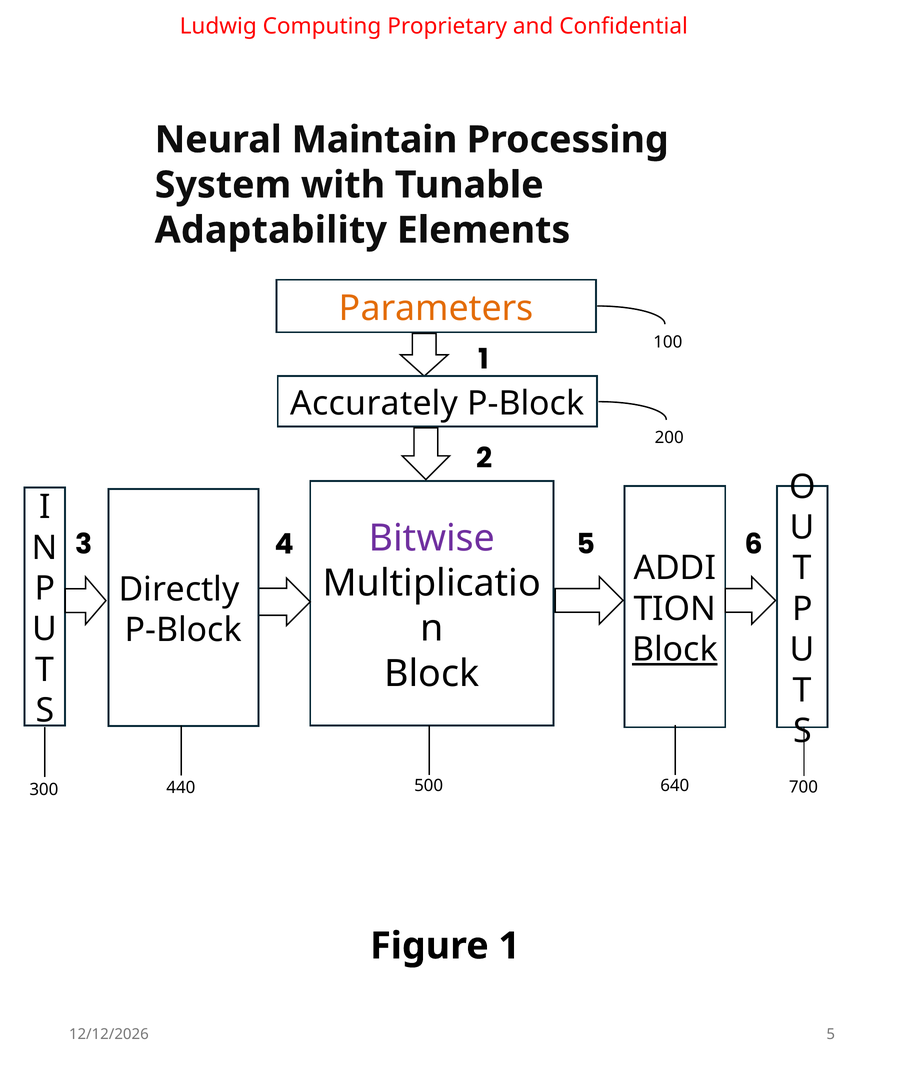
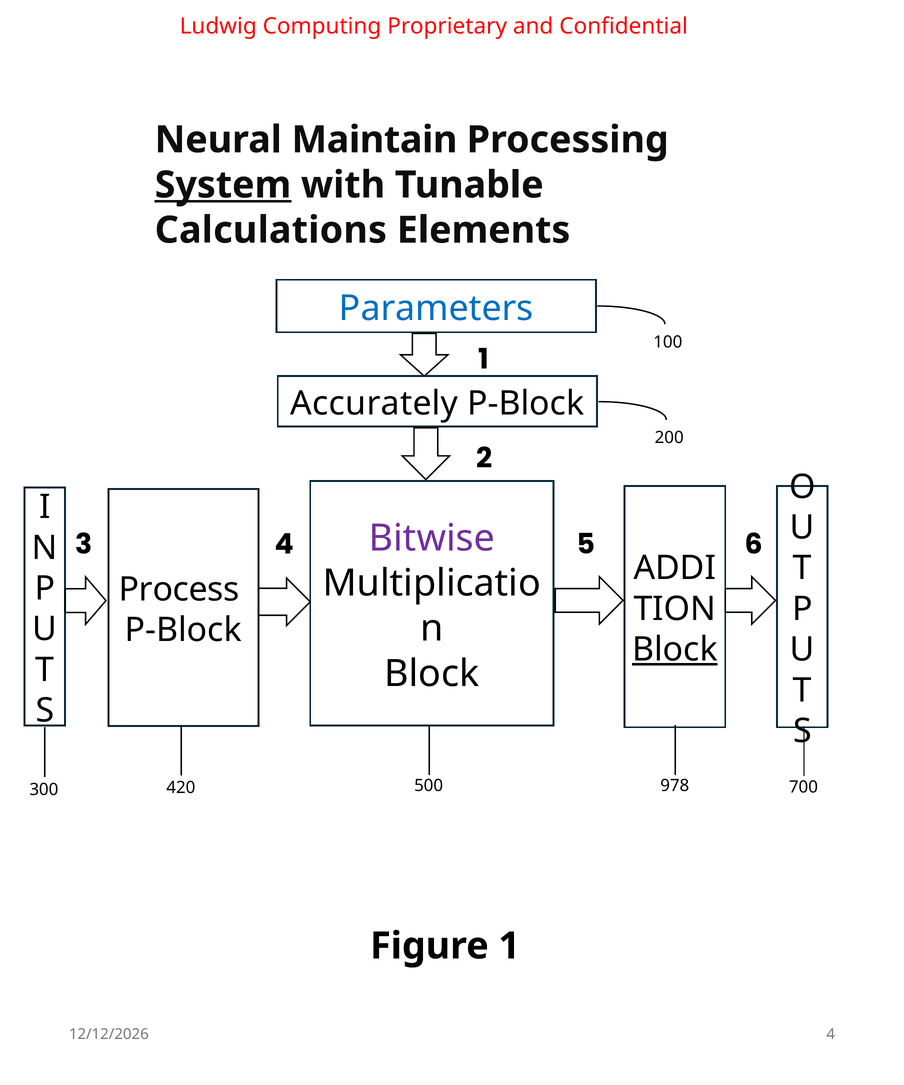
System underline: none -> present (223, 185)
Adaptability: Adaptability -> Calculations (271, 230)
Parameters colour: orange -> blue (436, 308)
Directly: Directly -> Process (179, 589)
440: 440 -> 420 (181, 788)
640: 640 -> 978 (675, 785)
5: 5 -> 4 (831, 1034)
